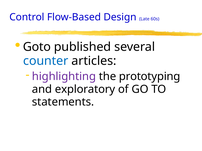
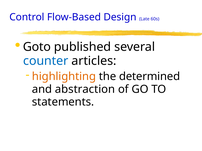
highlighting colour: purple -> orange (64, 77)
prototyping: prototyping -> determined (150, 77)
exploratory: exploratory -> abstraction (85, 89)
